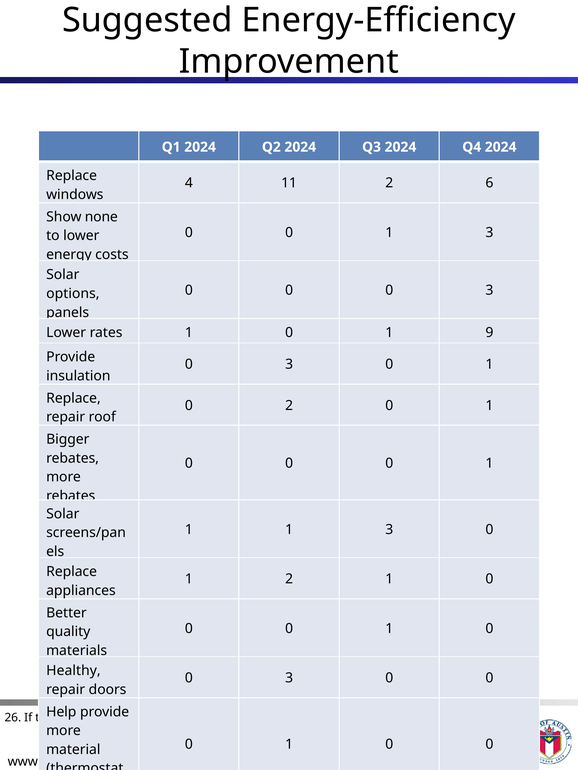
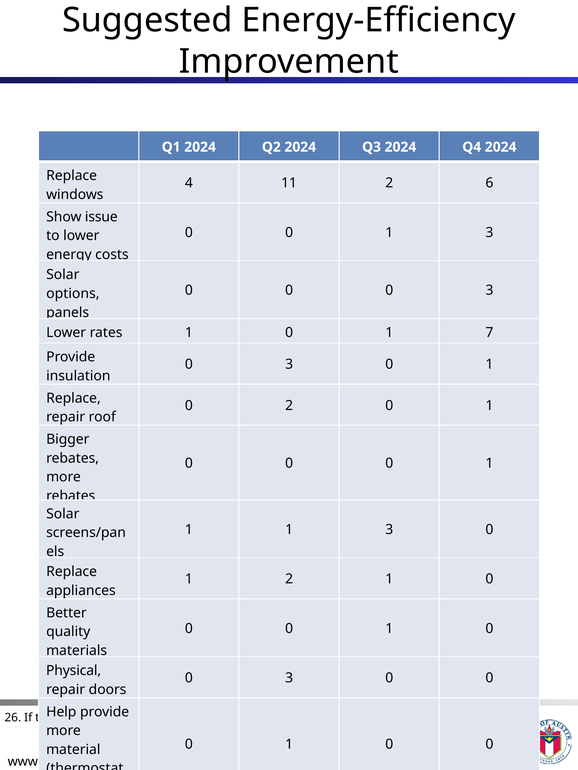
none: none -> issue (101, 217)
1 9: 9 -> 7 (489, 333)
Healthy: Healthy -> Physical (74, 671)
